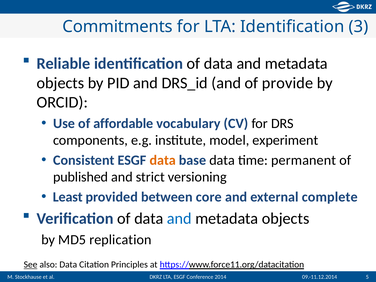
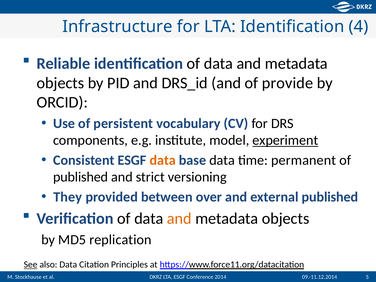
Commitments: Commitments -> Infrastructure (117, 27)
3: 3 -> 4 (358, 27)
affordable: affordable -> persistent (123, 123)
experiment underline: none -> present (285, 140)
Least: Least -> They (68, 197)
core: core -> over (209, 197)
external complete: complete -> published (330, 197)
and colour: blue -> orange (179, 219)
